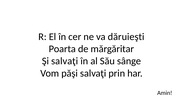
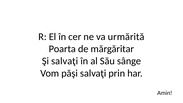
dăruieşti: dăruieşti -> urmărită (126, 37)
